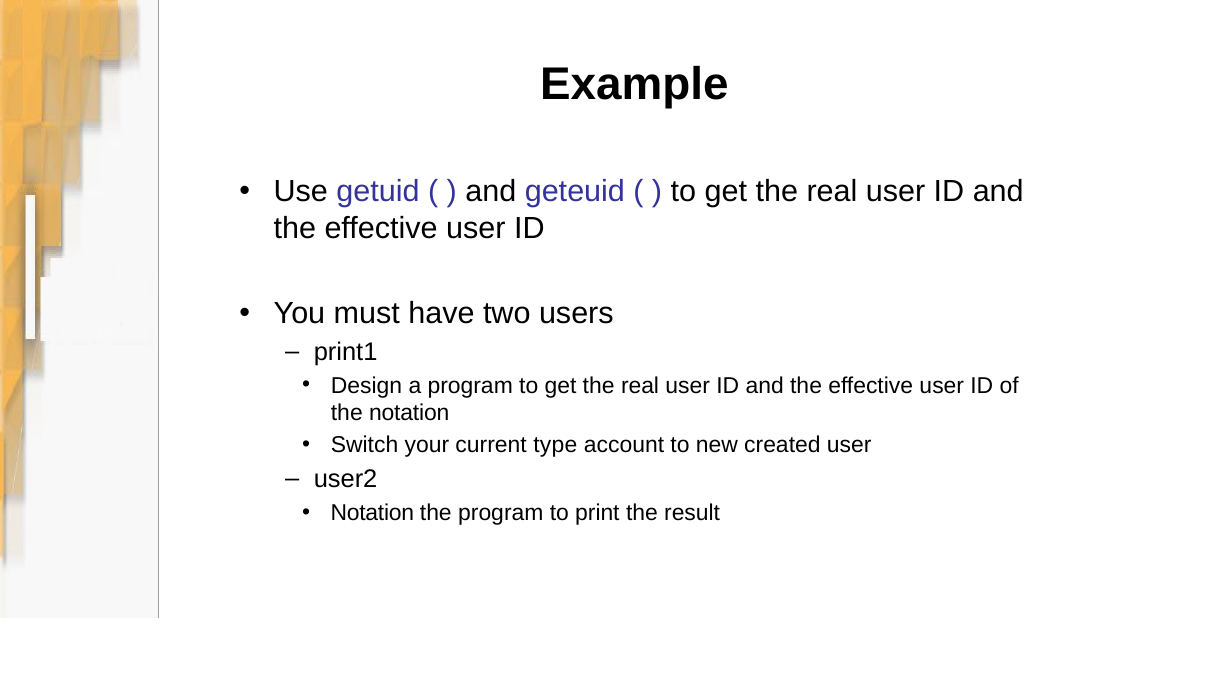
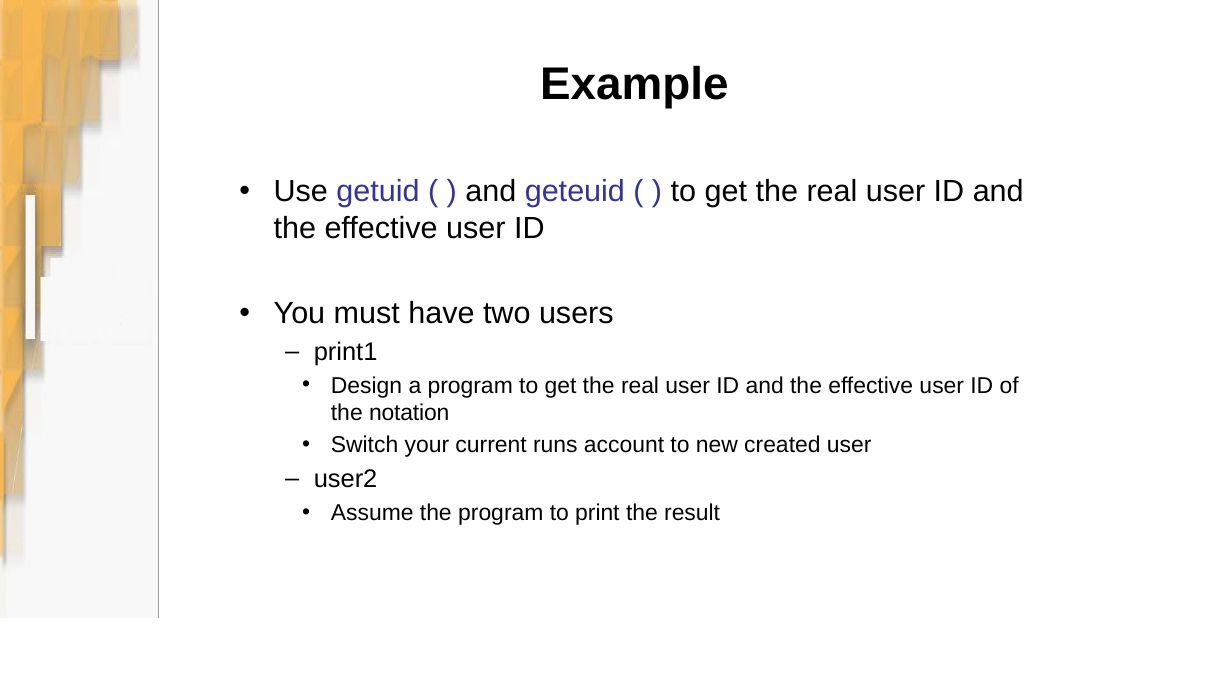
type: type -> runs (555, 445)
Notation: Notation -> Assume (372, 513)
